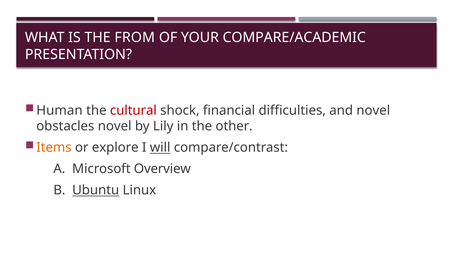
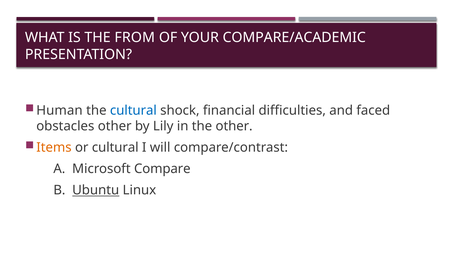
cultural colour: red -> blue (133, 110)
and novel: novel -> faced (373, 110)
obstacles novel: novel -> other (115, 126)
or explore: explore -> cultural (115, 147)
will underline: present -> none (160, 147)
Overview: Overview -> Compare (162, 169)
